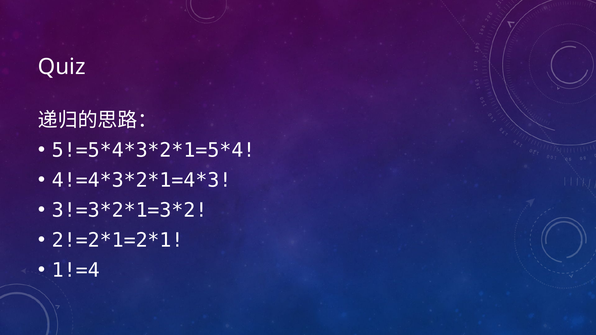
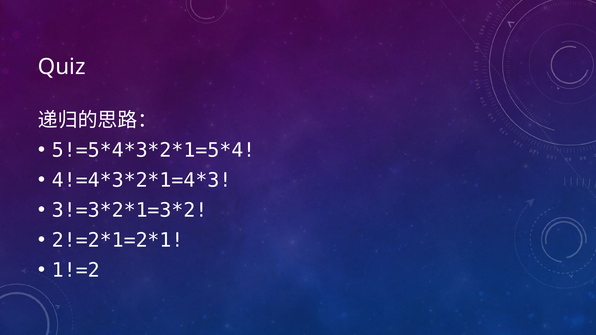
1!=4: 1!=4 -> 1!=2 (76, 271)
